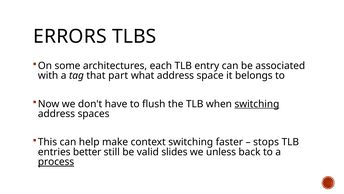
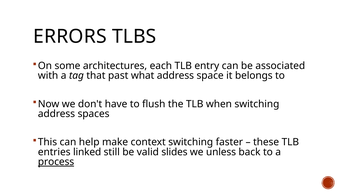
part: part -> past (118, 75)
switching underline: present -> none (257, 104)
stops: stops -> these (266, 142)
better: better -> linked (87, 152)
